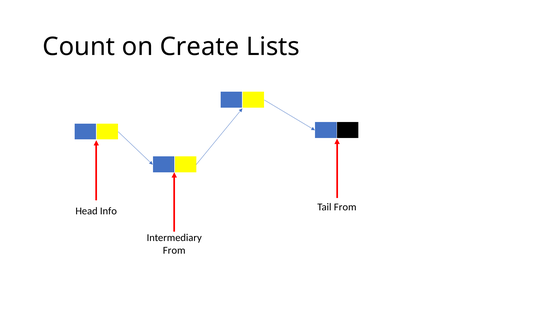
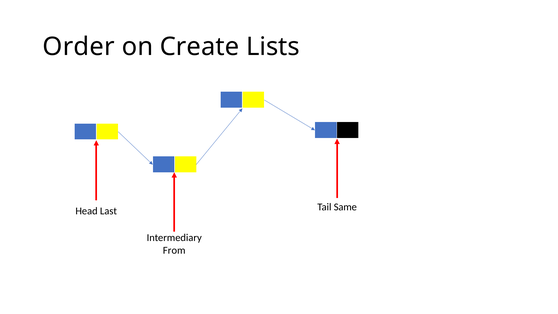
Count: Count -> Order (79, 47)
Tail From: From -> Same (345, 207)
Info: Info -> Last (108, 211)
